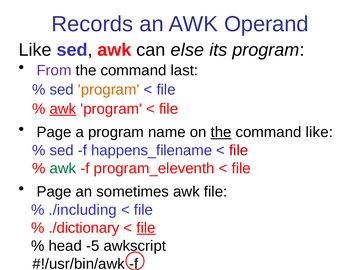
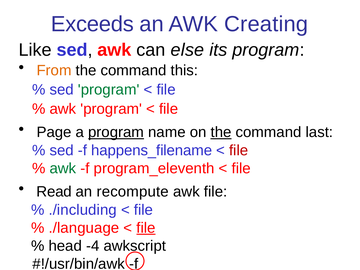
Records: Records -> Exceeds (92, 24)
Operand: Operand -> Creating (266, 24)
From colour: purple -> orange (54, 70)
last: last -> this (184, 70)
program colour: orange -> green (109, 90)
awk underline: present -> none (63, 109)
program underline: none -> present (116, 132)
command like: like -> last (319, 132)
Page: Page -> Read (54, 192)
sometimes: sometimes -> recompute (133, 192)
./dictionary: ./dictionary -> ./language (84, 228)
-5: -5 -> -4 (93, 246)
